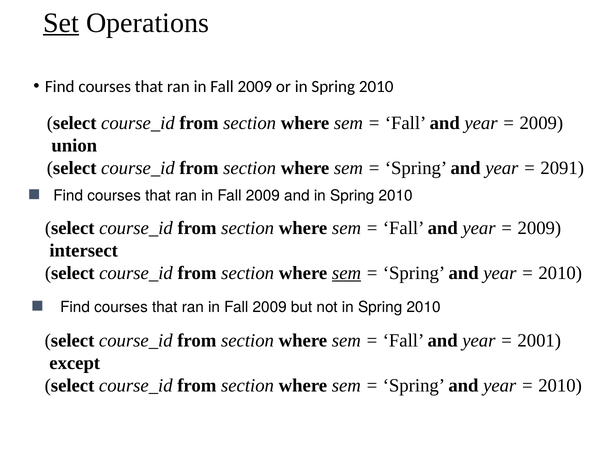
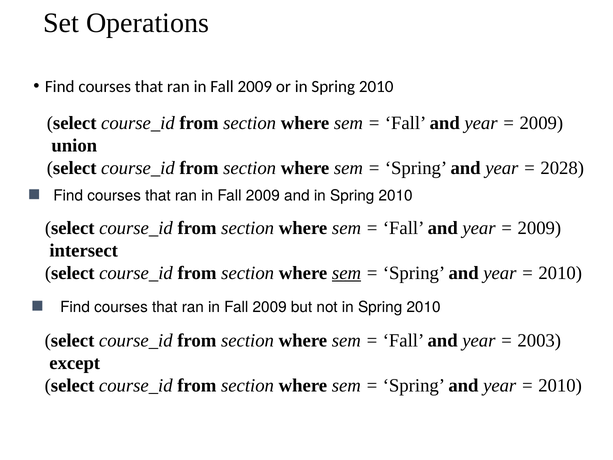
Set underline: present -> none (61, 23)
2091: 2091 -> 2028 (562, 168)
2001: 2001 -> 2003 (539, 340)
